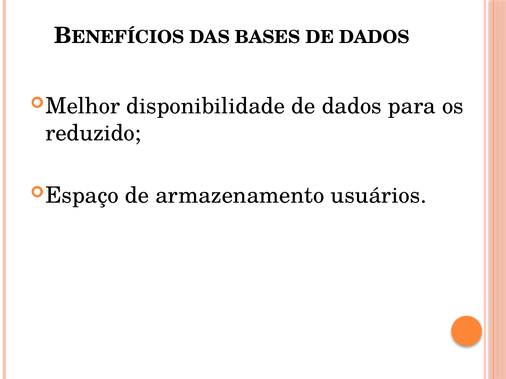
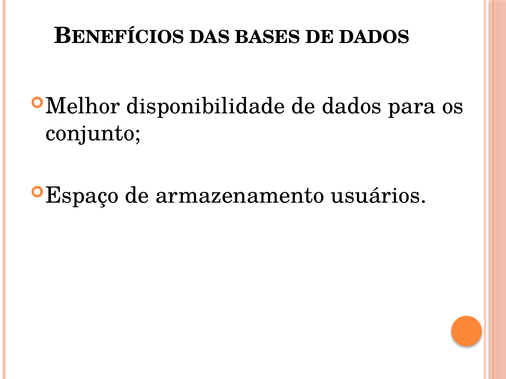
reduzido: reduzido -> conjunto (93, 133)
